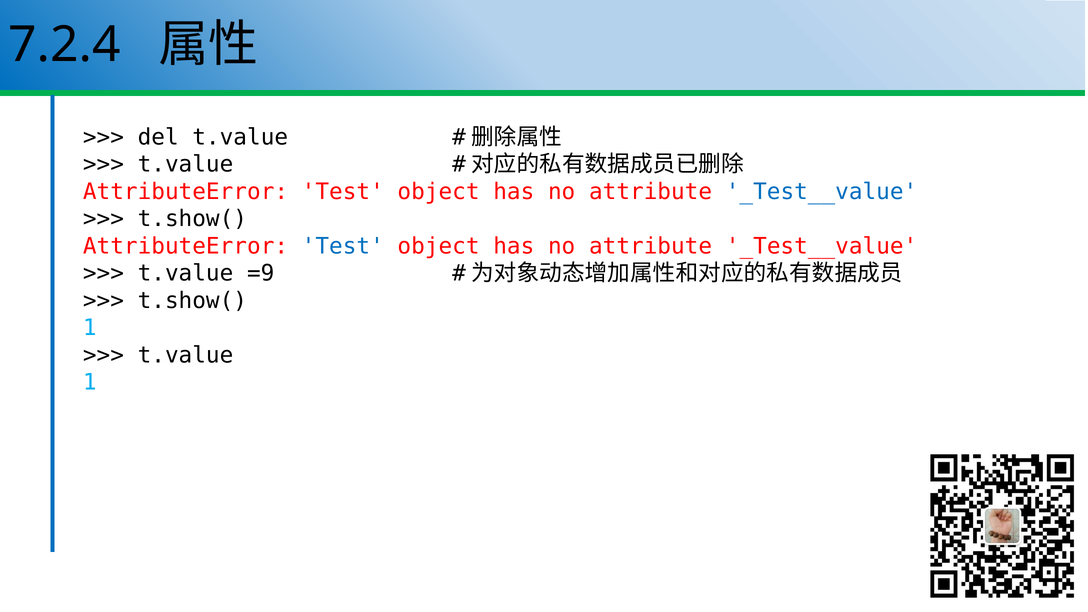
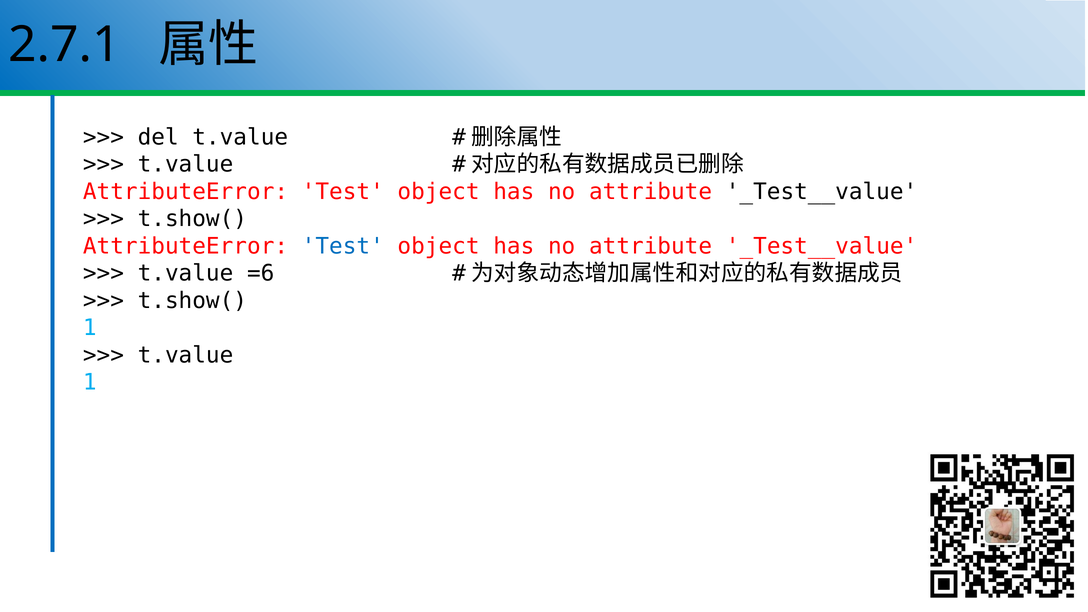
7.2.4: 7.2.4 -> 2.7.1 (64, 45)
_Test__value colour: blue -> black (822, 192)
=9: =9 -> =6 (261, 273)
